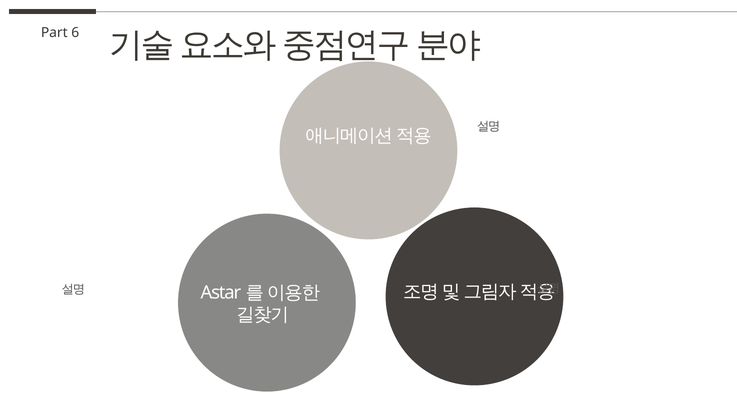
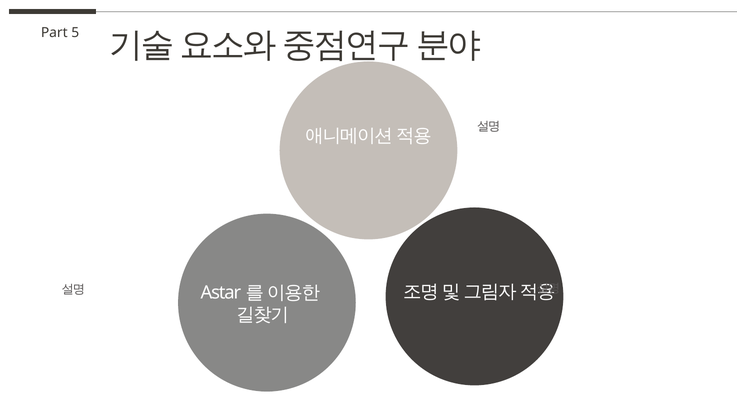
6: 6 -> 5 (75, 33)
